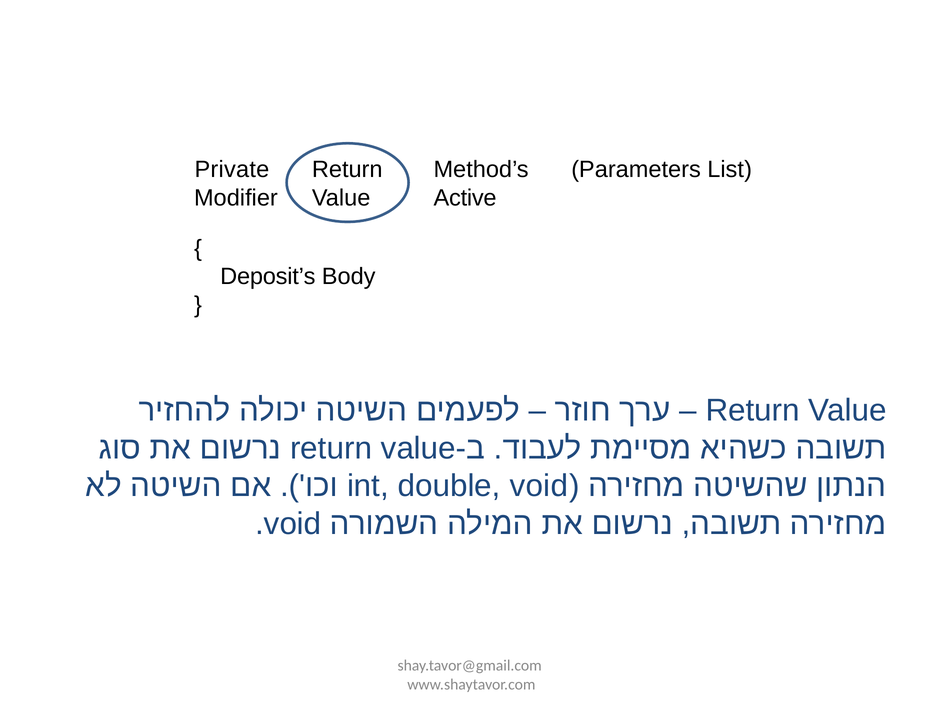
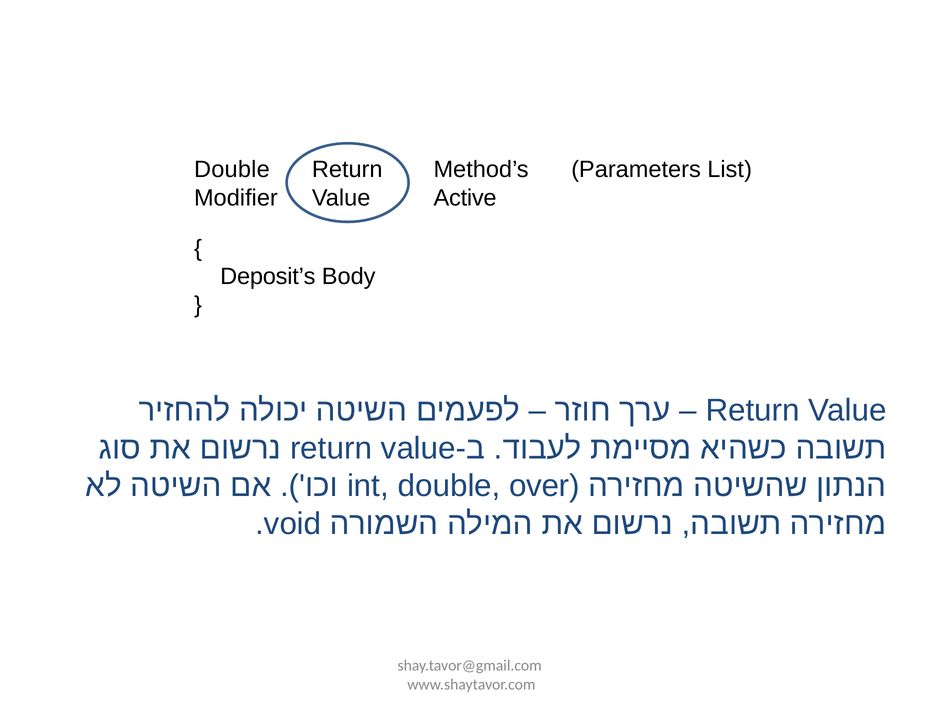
Private: Private -> Double (232, 170)
double void: void -> over (539, 486)
